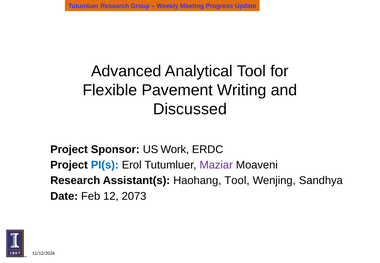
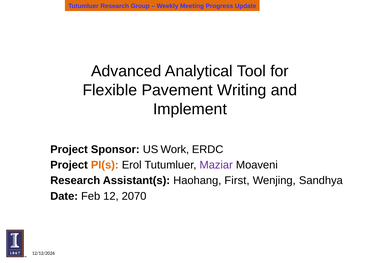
Discussed: Discussed -> Implement (190, 109)
PI(s colour: blue -> orange (105, 165)
Haohang Tool: Tool -> First (237, 181)
2073: 2073 -> 2070 (134, 196)
